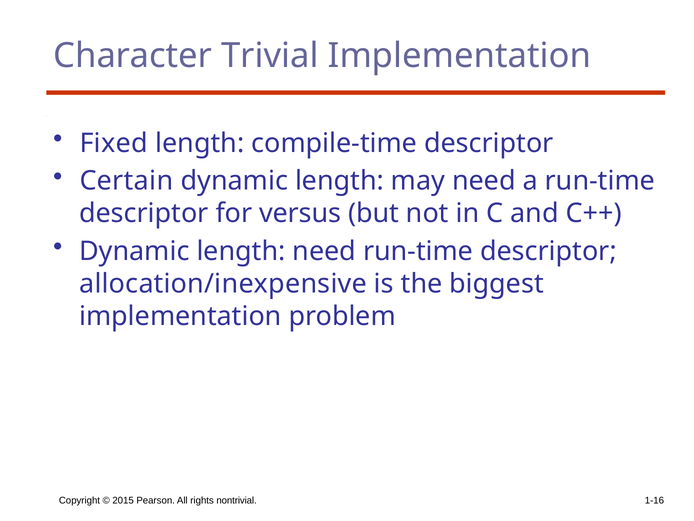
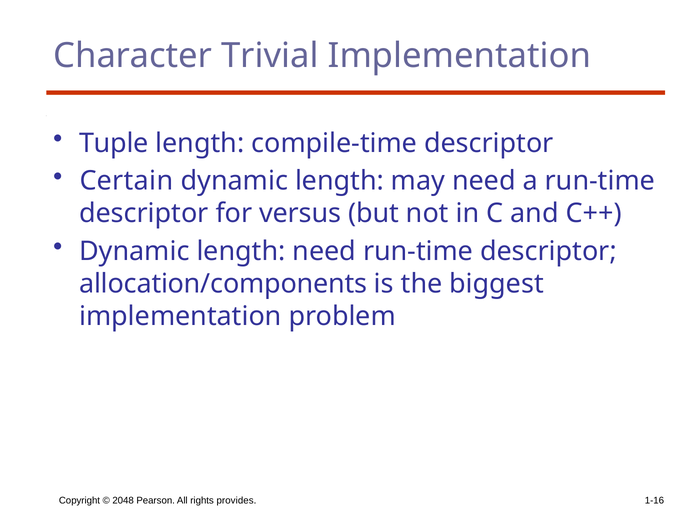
Fixed: Fixed -> Tuple (114, 143)
allocation/inexpensive: allocation/inexpensive -> allocation/components (223, 283)
2015: 2015 -> 2048 (123, 500)
nontrivial: nontrivial -> provides (236, 500)
